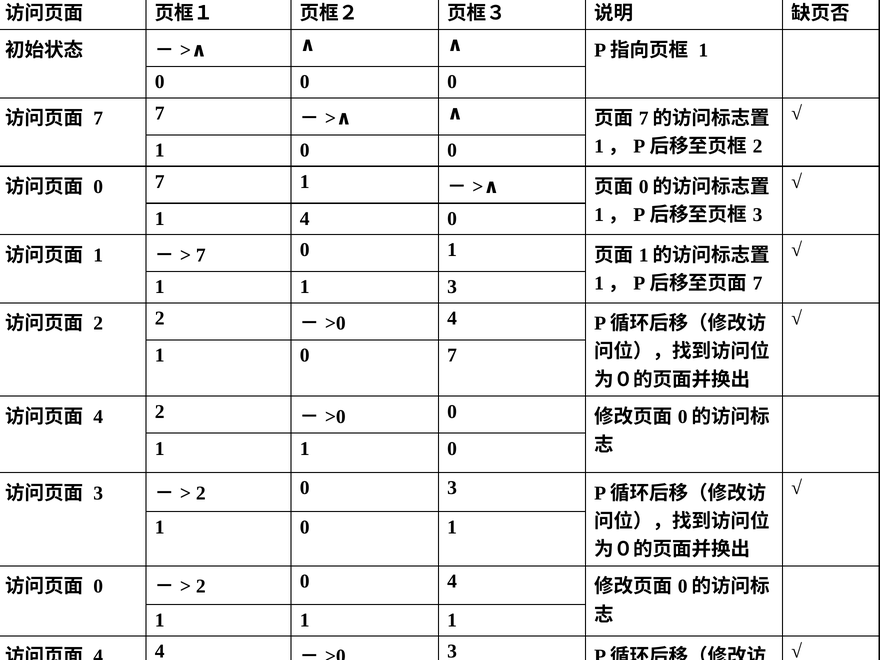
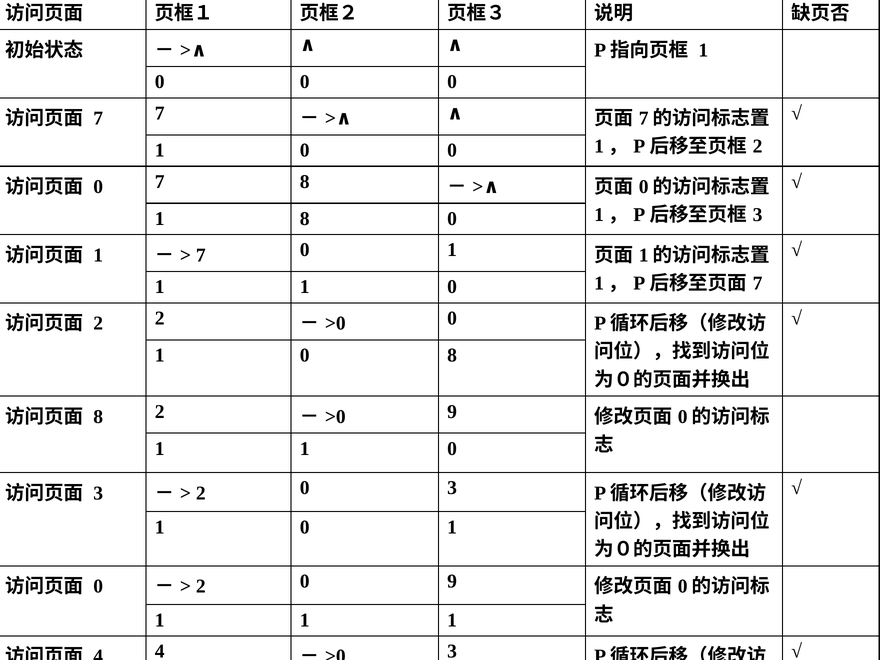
7 1: 1 -> 8 (305, 182)
1 4: 4 -> 8 (305, 219)
3: 3 -> 0 (452, 287)
4: 4 -> 0 (452, 318)
1 0 7: 7 -> 8 (452, 355)
4: 4 -> 8 (98, 417)
0: 0 -> 9 (452, 412)
0 4: 4 -> 9 (452, 581)
